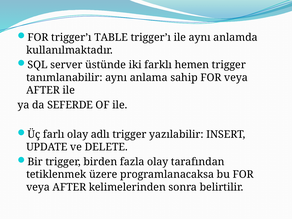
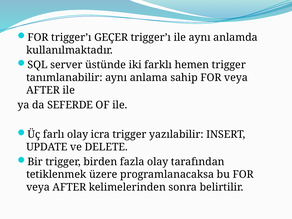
TABLE: TABLE -> GEÇER (111, 38)
adlı: adlı -> icra (100, 134)
